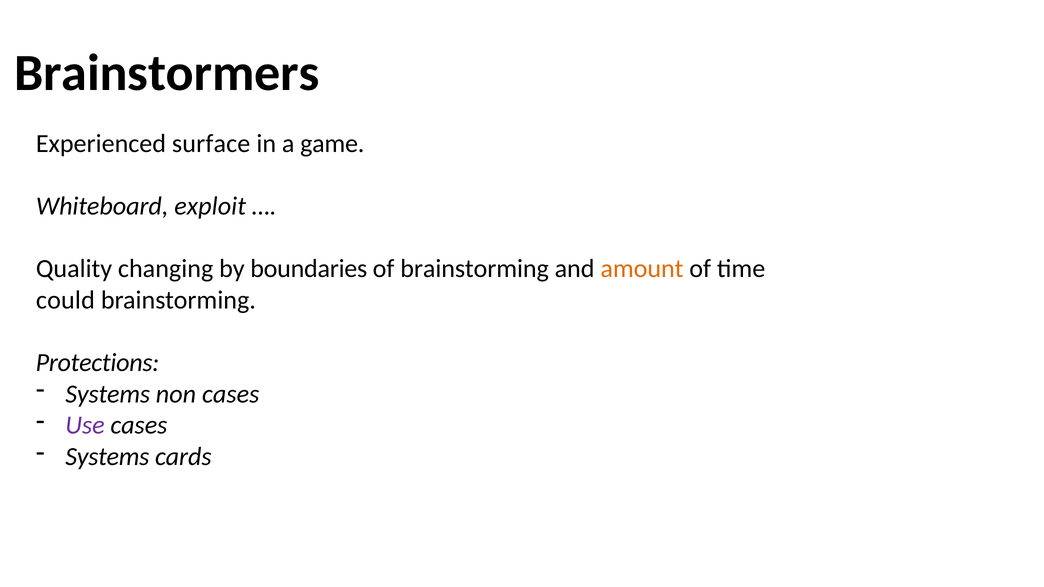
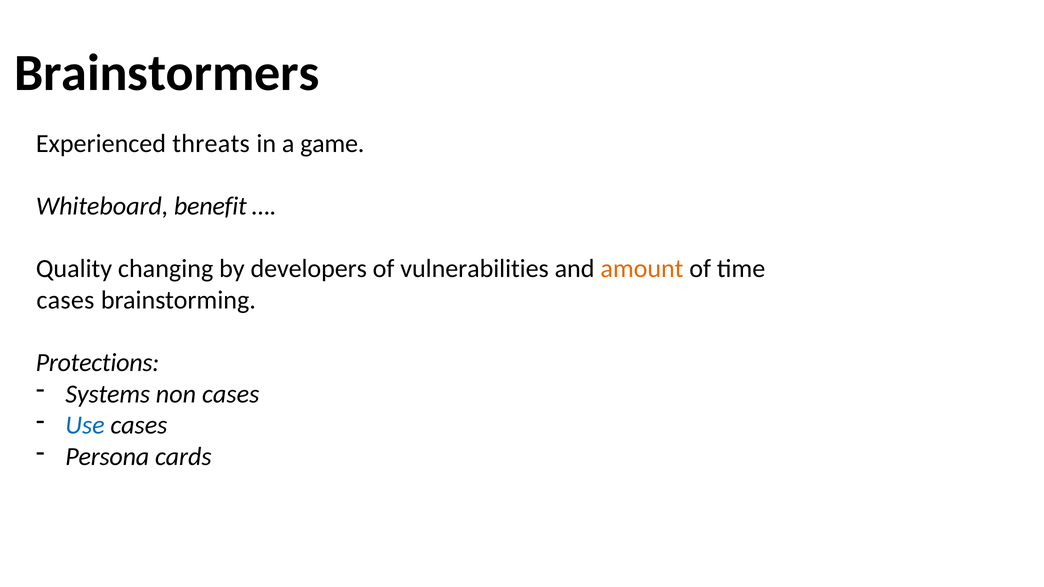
surface: surface -> threats (211, 144)
exploit: exploit -> benefit (210, 206)
boundaries: boundaries -> developers (309, 269)
of brainstorming: brainstorming -> vulnerabilities (475, 269)
could: could -> cases (65, 300)
Use colour: purple -> blue (85, 426)
Systems: Systems -> Persona (107, 457)
